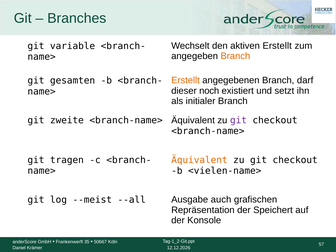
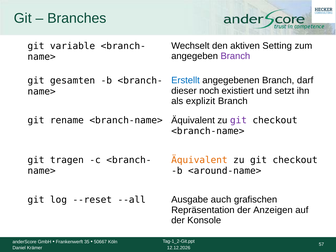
aktiven Erstellt: Erstellt -> Setting (277, 46)
Branch colour: orange -> purple (235, 56)
Erstellt colour: orange -> blue (186, 80)
initialer: initialer -> explizit (201, 101)
zweite: zweite -> rename (67, 120)
<vielen-name>: <vielen-name> -> <around-name> (225, 171)
--meist: --meist -> --reset (92, 200)
Speichert: Speichert -> Anzeigen (273, 210)
